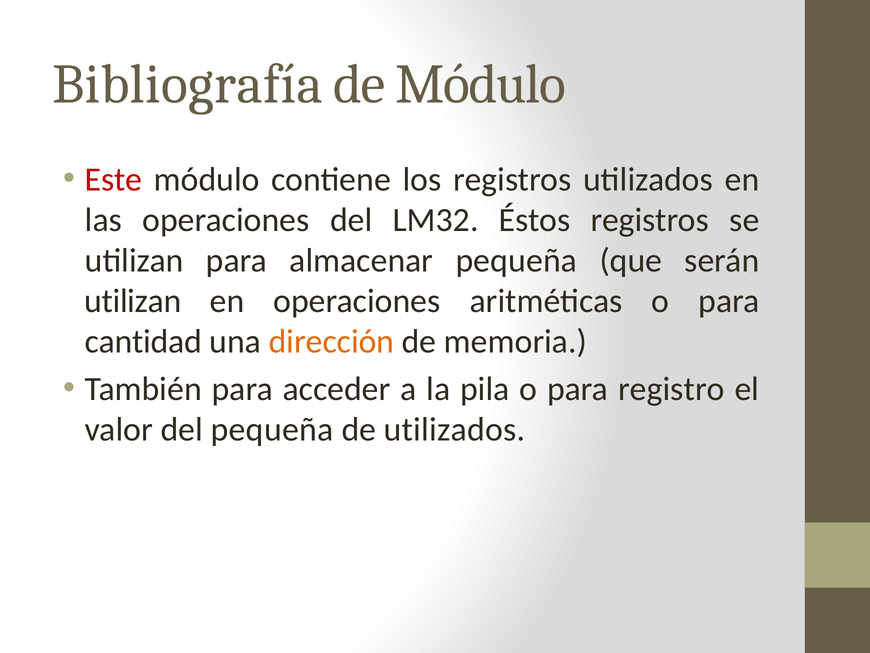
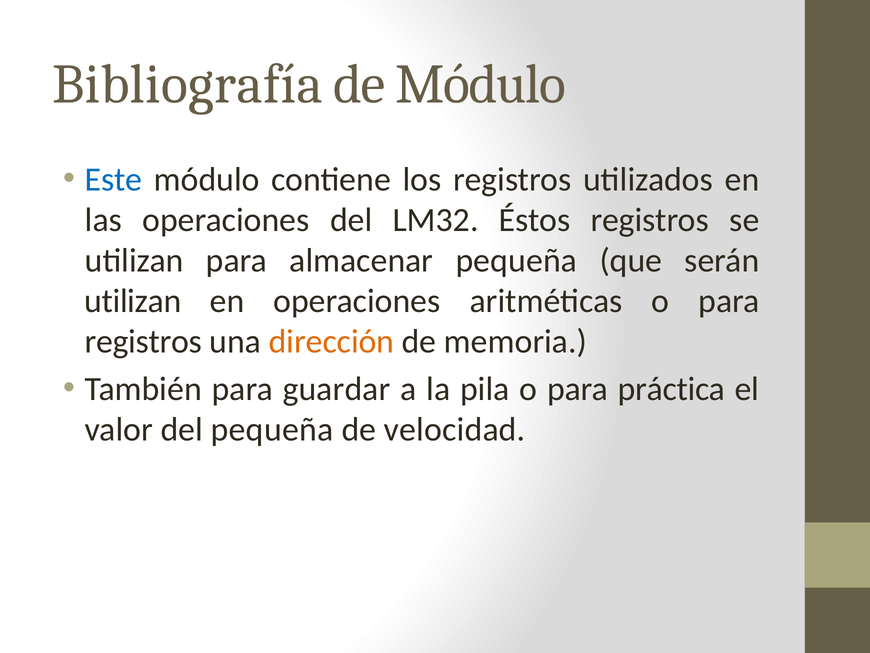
Este colour: red -> blue (113, 179)
cantidad: cantidad -> registros (143, 341)
acceder: acceder -> guardar (336, 389)
registro: registro -> práctica (672, 389)
de utilizados: utilizados -> velocidad (455, 429)
